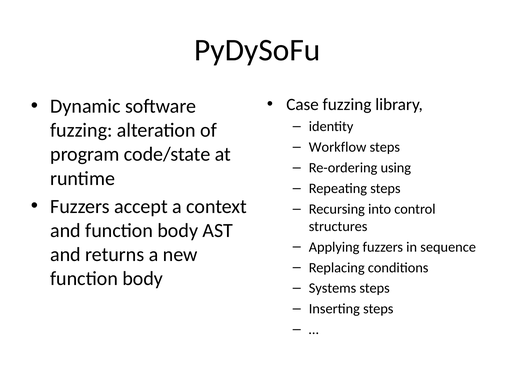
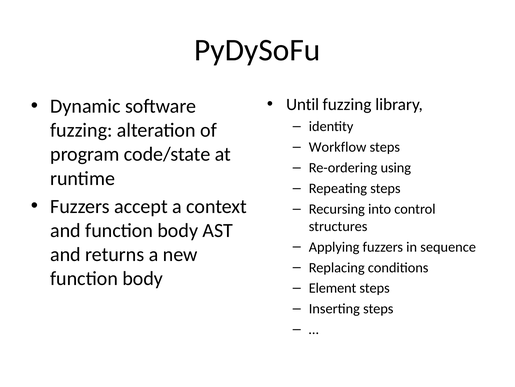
Case: Case -> Until (303, 104)
Systems: Systems -> Element (333, 288)
